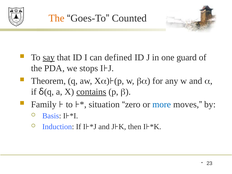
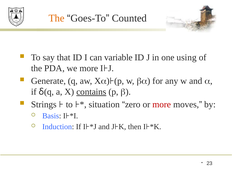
say underline: present -> none (49, 57)
defined: defined -> variable (118, 57)
guard: guard -> using (187, 57)
we stops: stops -> more (89, 68)
Theorem: Theorem -> Generate (48, 81)
Family: Family -> Strings (44, 104)
more colour: blue -> red (162, 104)
